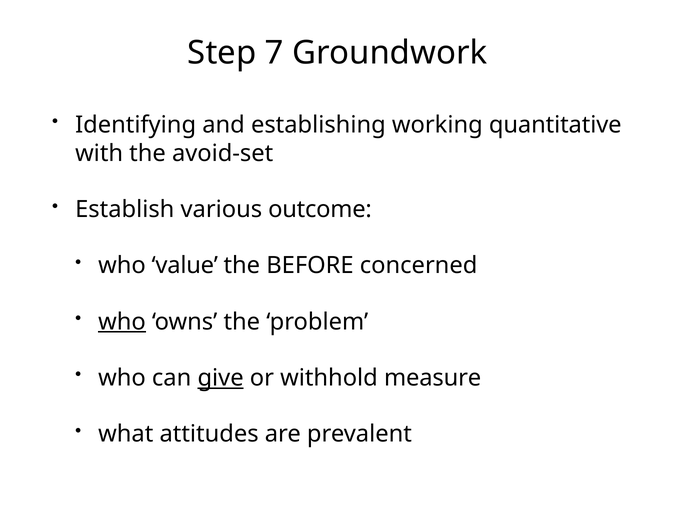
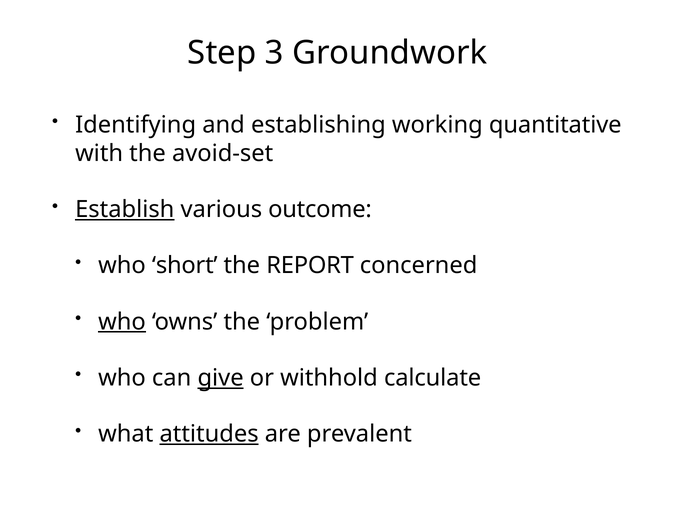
7: 7 -> 3 (274, 53)
Establish underline: none -> present (125, 210)
value: value -> short (185, 266)
BEFORE: BEFORE -> REPORT (310, 266)
measure: measure -> calculate (433, 378)
attitudes underline: none -> present (209, 434)
